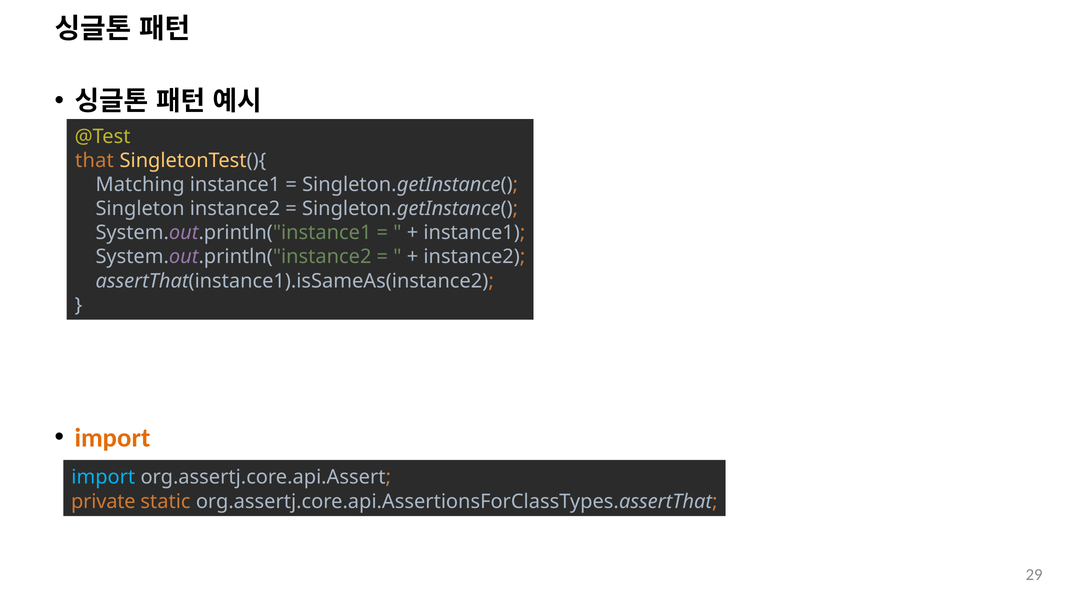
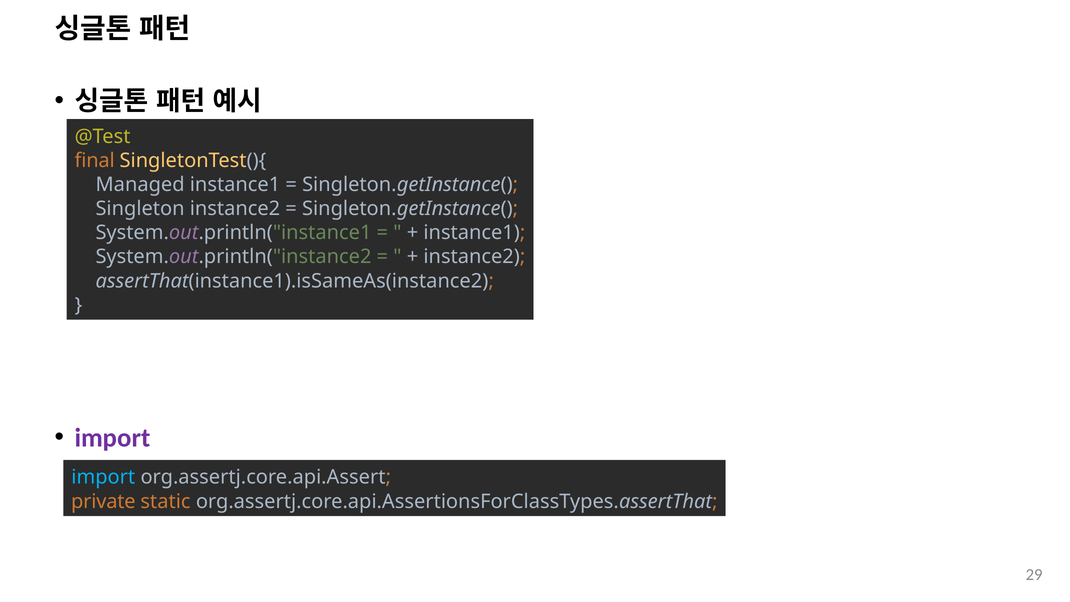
that: that -> final (95, 161)
Matching: Matching -> Managed (140, 185)
import colour: orange -> purple (113, 438)
